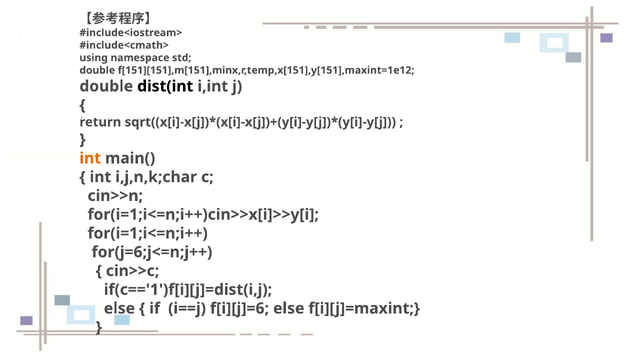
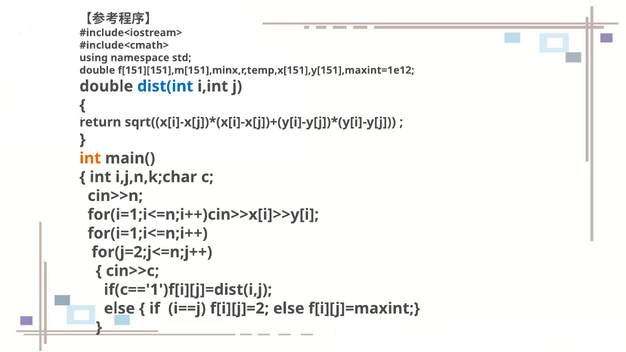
dist(int colour: black -> blue (165, 86)
for(j=6;j<=n;j++: for(j=6;j<=n;j++ -> for(j=2;j<=n;j++ (152, 252)
f[i][j]=6: f[i][j]=6 -> f[i][j]=2 (240, 309)
